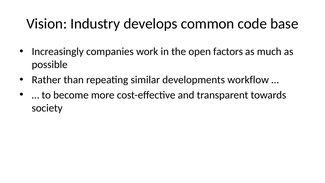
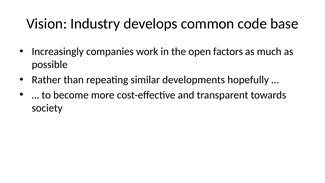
workflow: workflow -> hopefully (248, 80)
